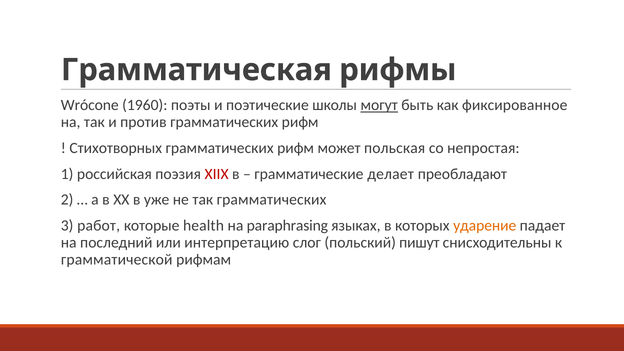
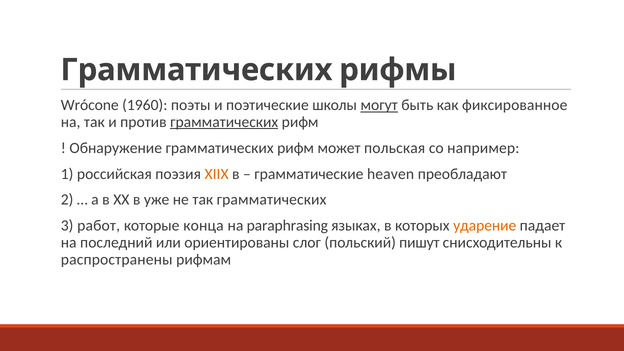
Грамматическая: Грамматическая -> Грамматических (196, 70)
грамматических underline: none -> present (224, 122)
Стихотворных: Стихотворных -> Обнаружение (116, 148)
непростая: непростая -> например (483, 148)
XIIX colour: red -> orange (217, 174)
делает: делает -> heaven (391, 174)
health: health -> конца (203, 226)
интерпретацию: интерпретацию -> ориентированы (237, 243)
грамматической: грамматической -> распространены (117, 259)
